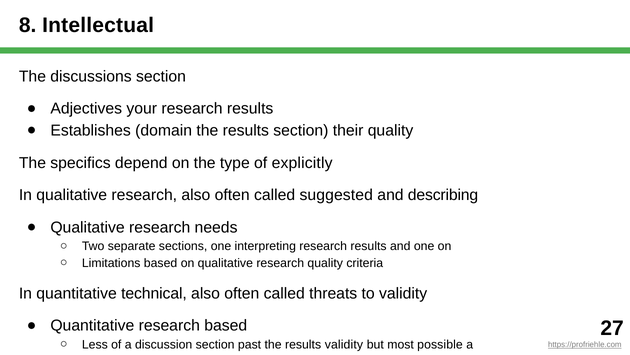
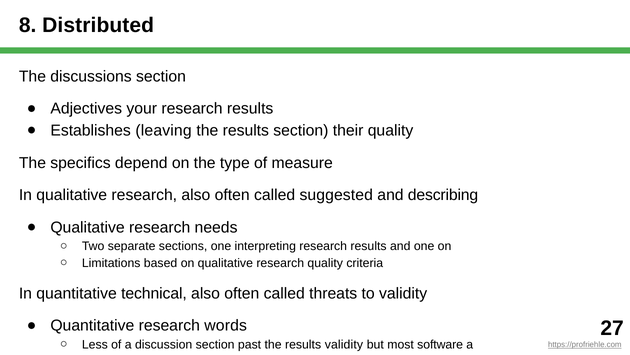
Intellectual: Intellectual -> Distributed (98, 25)
domain: domain -> leaving (164, 130)
explicitly: explicitly -> measure (302, 163)
research based: based -> words (226, 325)
possible: possible -> software (440, 344)
